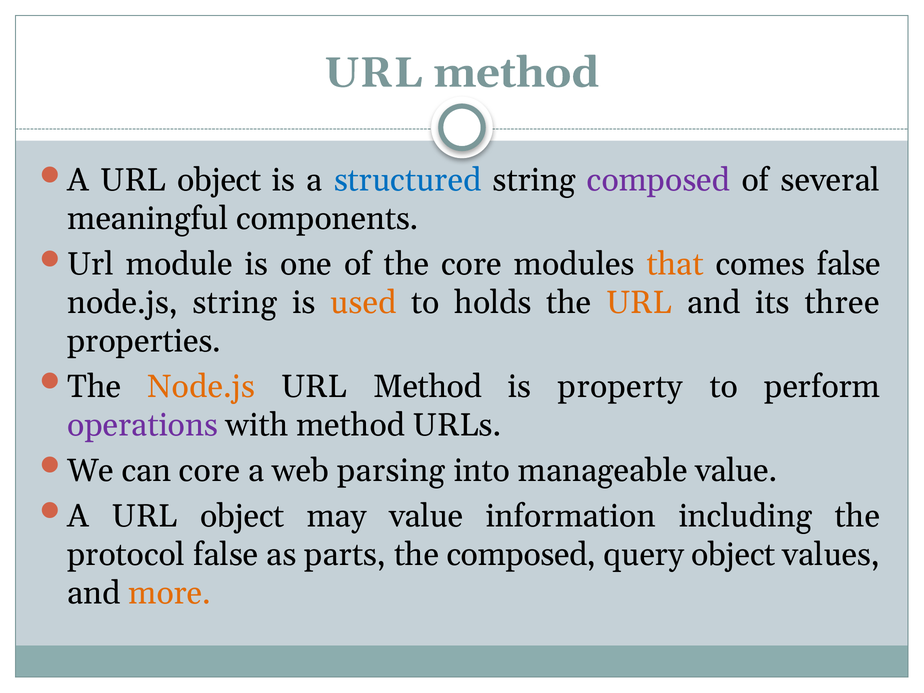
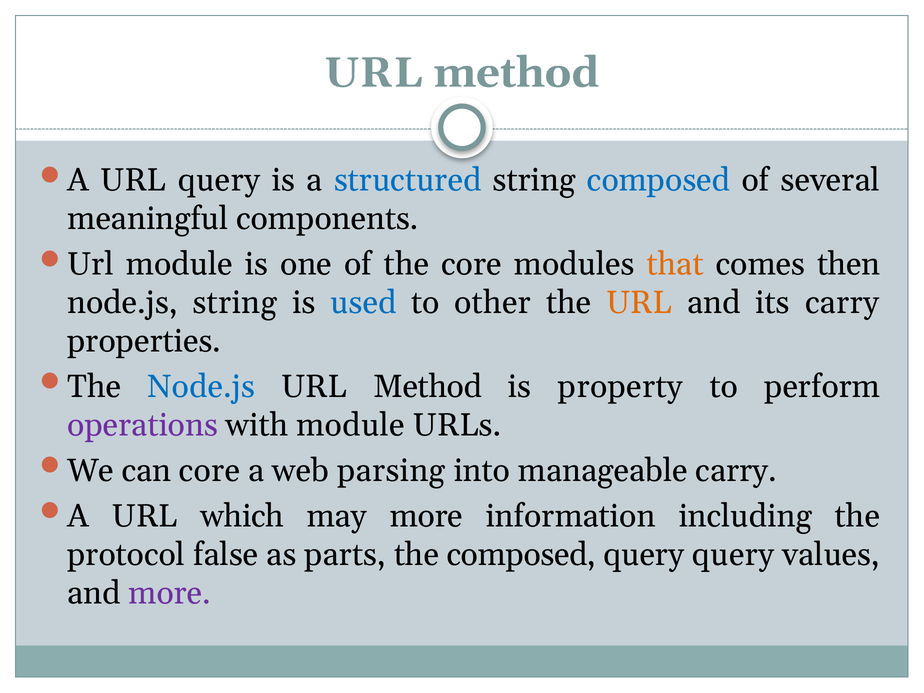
object: object -> query (219, 180)
composed colour: purple -> blue (659, 180)
comes false: false -> then (849, 264)
used colour: orange -> blue (363, 303)
holds: holds -> other (493, 303)
its three: three -> carry (842, 303)
Node.js colour: orange -> blue (201, 387)
with method: method -> module (350, 425)
manageable value: value -> carry (736, 471)
object: object -> which (242, 516)
may value: value -> more (426, 516)
query object: object -> query (733, 555)
more colour: orange -> purple (170, 593)
